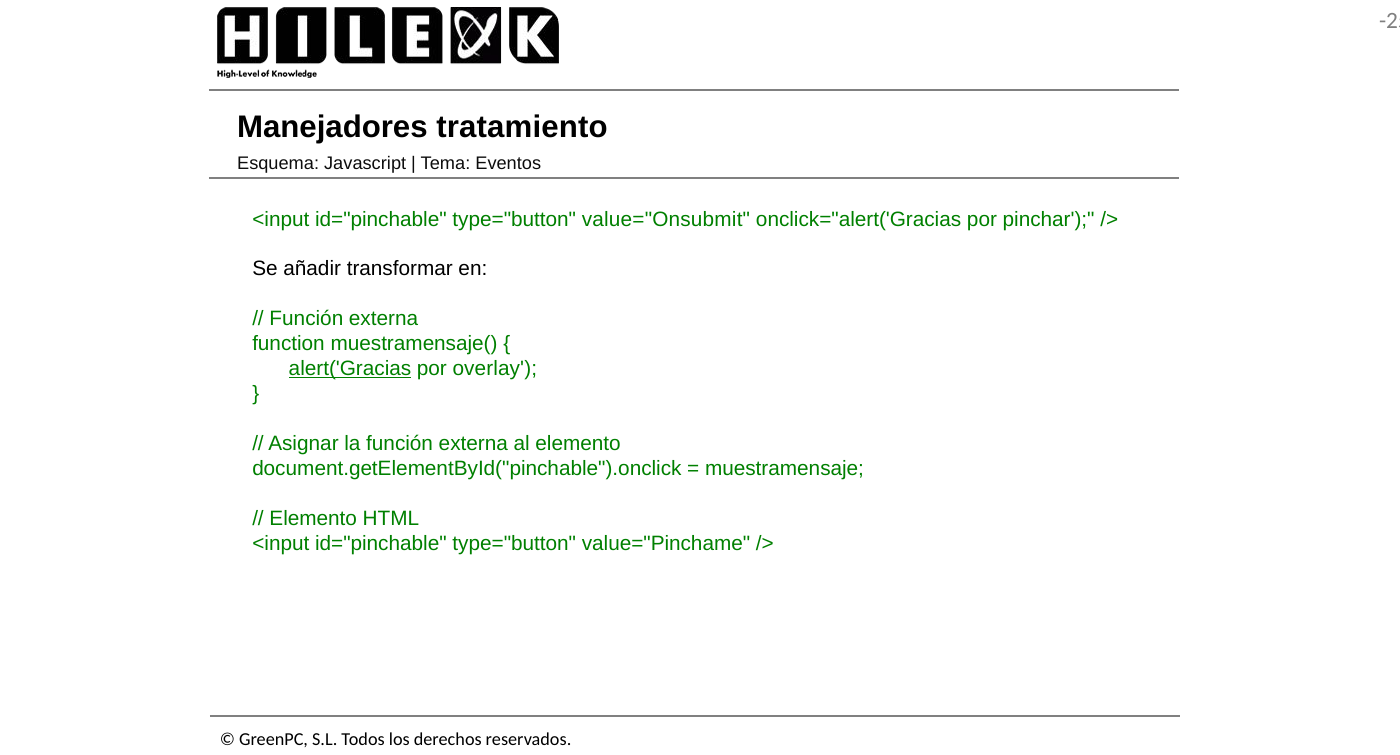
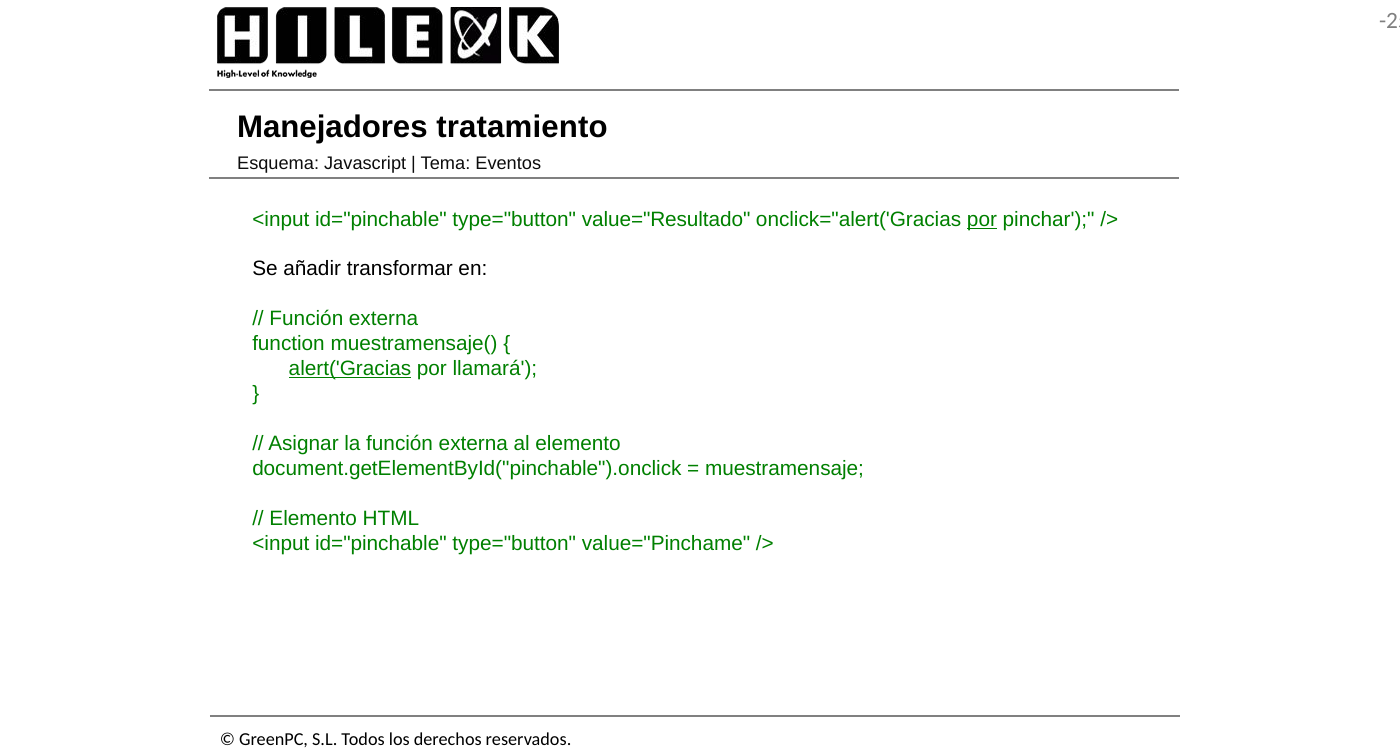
value="Onsubmit: value="Onsubmit -> value="Resultado (666, 219)
por underline: none -> present (982, 219)
overlay: overlay -> llamará (495, 369)
